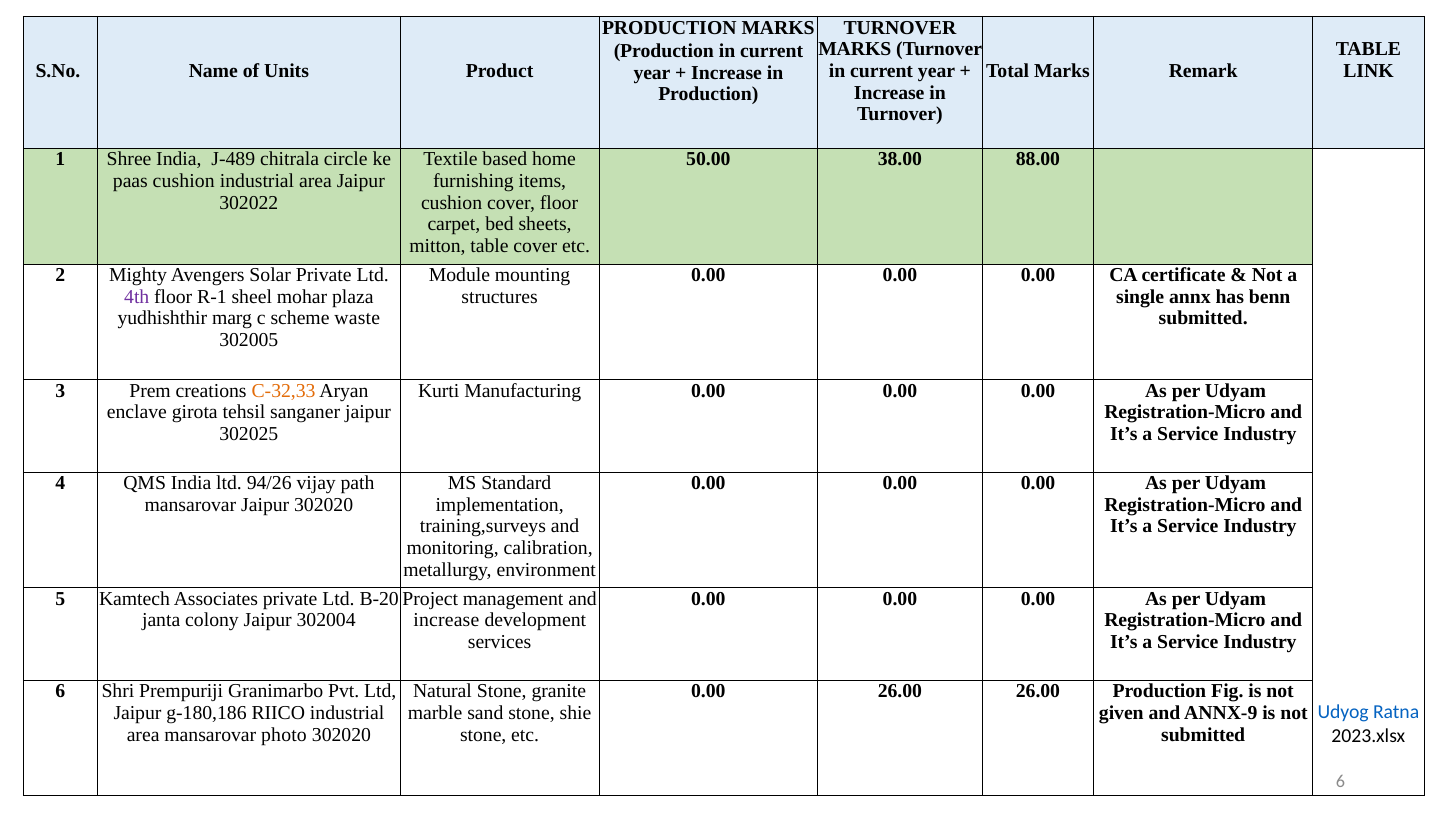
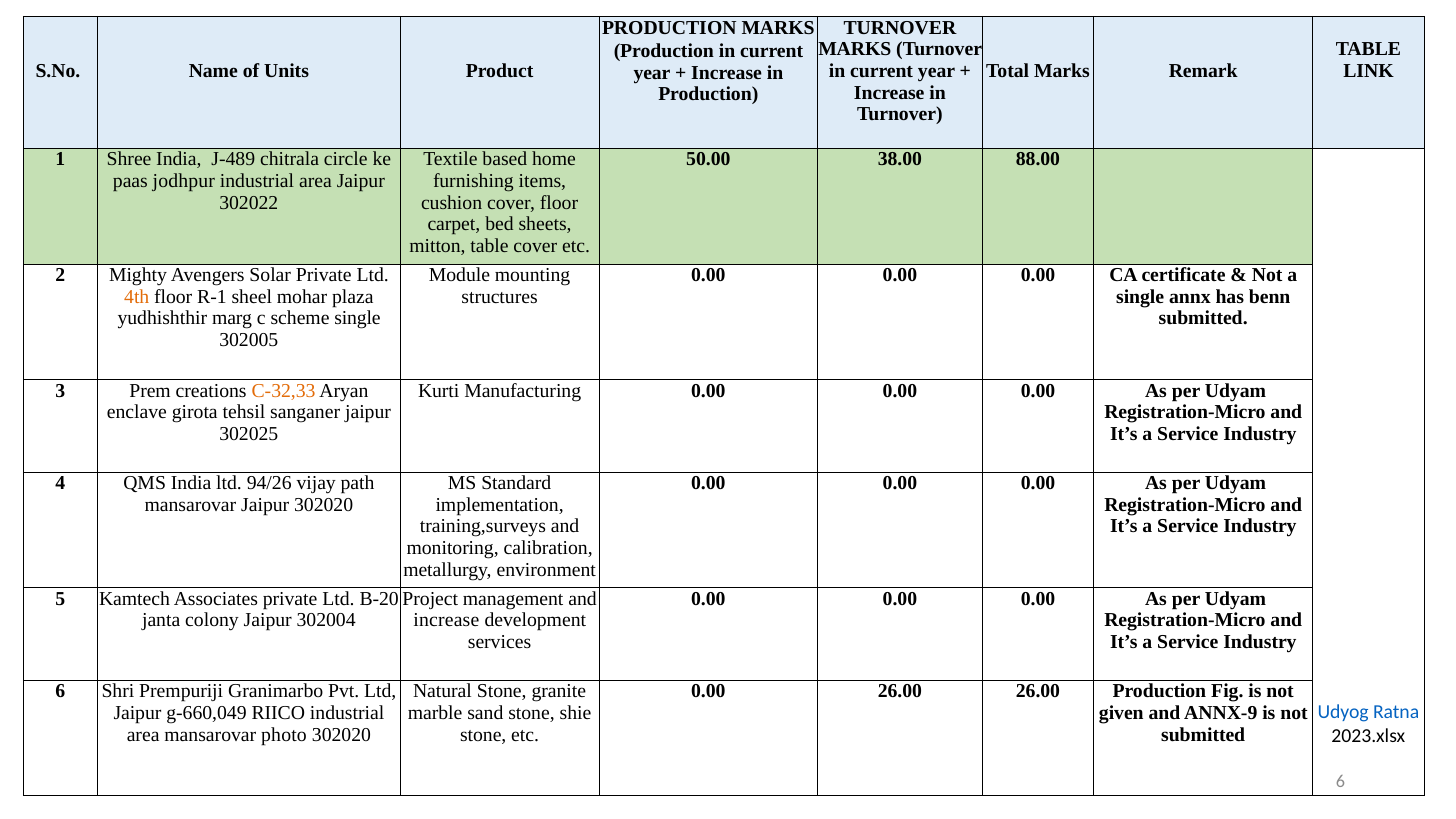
paas cushion: cushion -> jodhpur (184, 181)
4th colour: purple -> orange (137, 297)
scheme waste: waste -> single (357, 318)
g-180,186: g-180,186 -> g-660,049 (207, 713)
